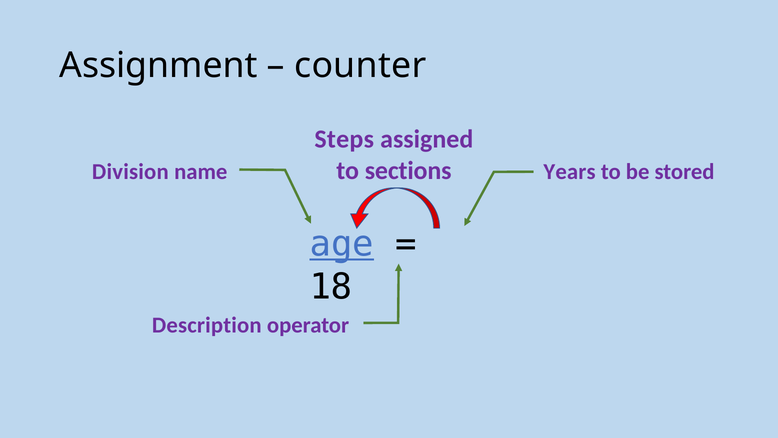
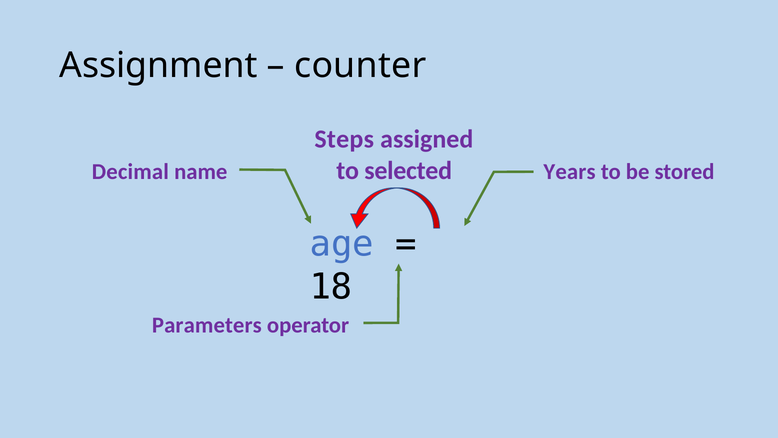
sections: sections -> selected (408, 170)
Division: Division -> Decimal (130, 172)
age underline: present -> none (342, 244)
Description: Description -> Parameters (207, 325)
